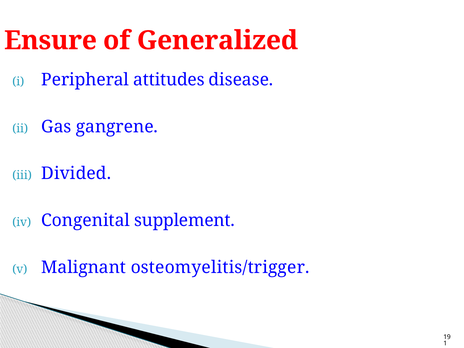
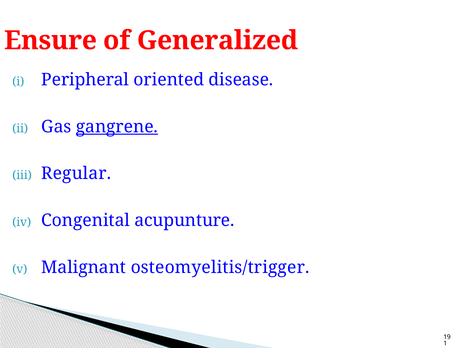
attitudes: attitudes -> oriented (169, 80)
gangrene underline: none -> present (117, 127)
Divided: Divided -> Regular (76, 174)
supplement: supplement -> acupunture (184, 221)
